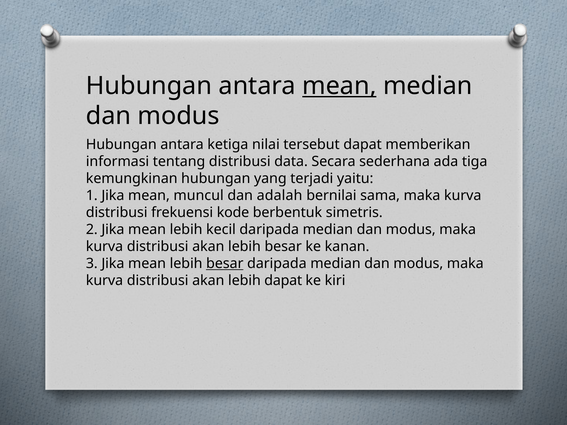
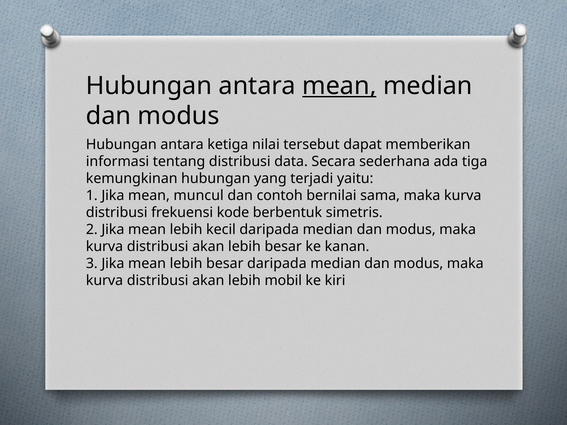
adalah: adalah -> contoh (280, 196)
besar underline: present -> none (225, 264)
lebih dapat: dapat -> mobil (283, 281)
